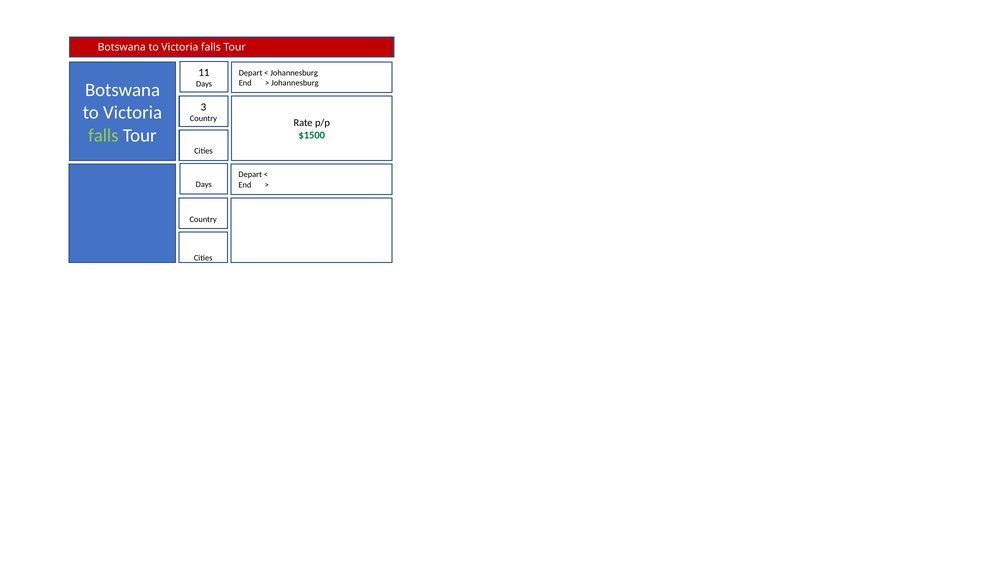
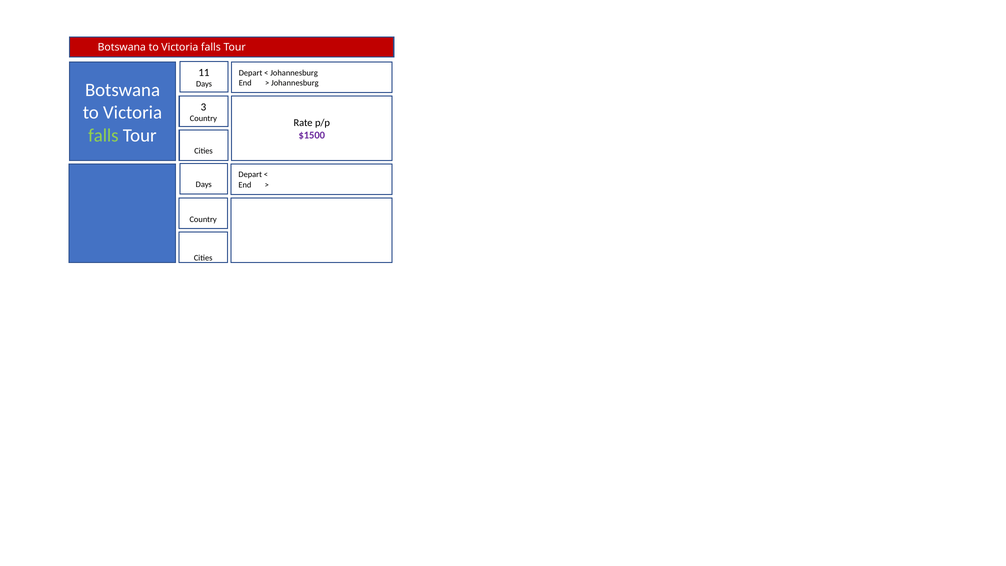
$1500 colour: green -> purple (312, 135)
